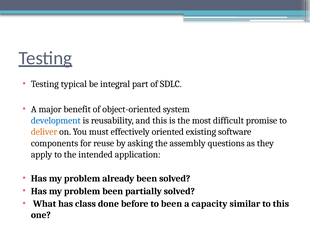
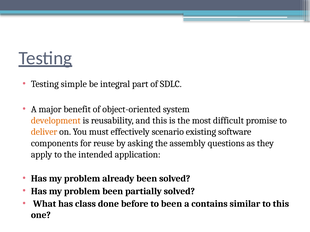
typical: typical -> simple (74, 84)
development colour: blue -> orange (56, 121)
oriented: oriented -> scenario (168, 132)
capacity: capacity -> contains (210, 204)
